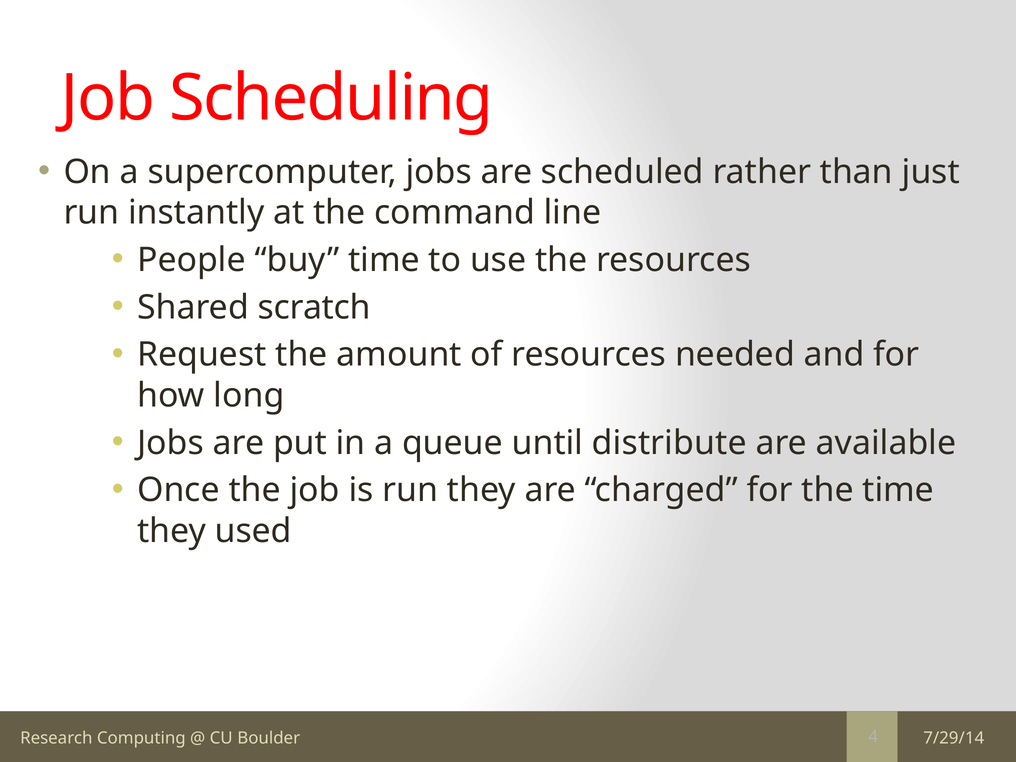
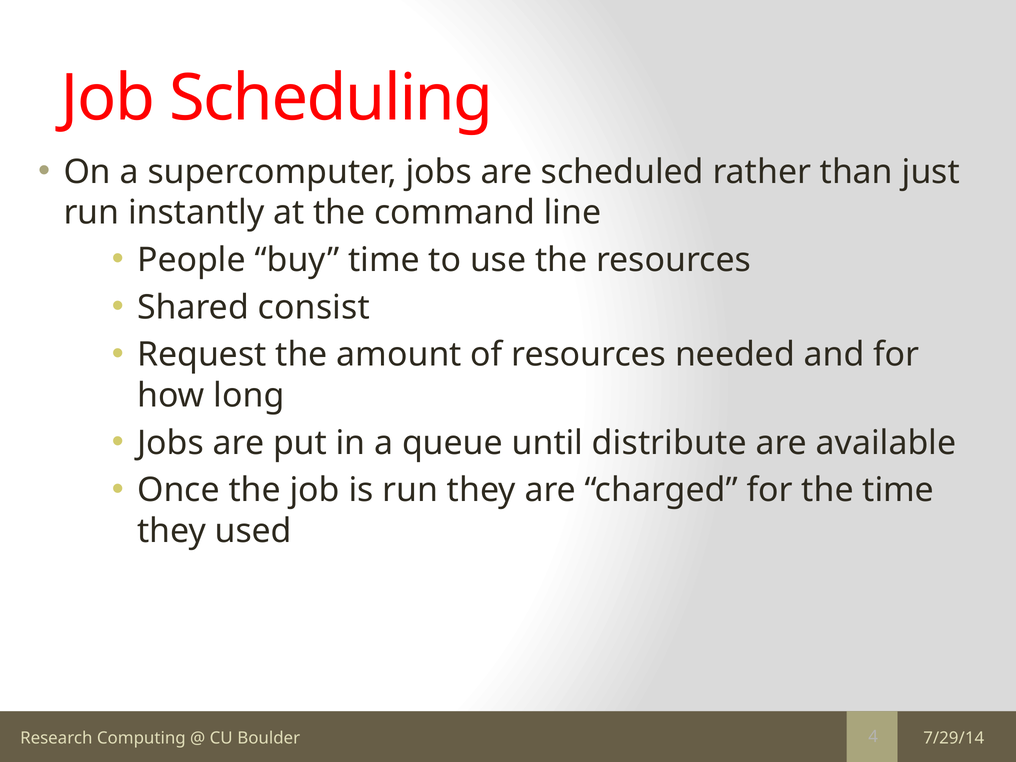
scratch: scratch -> consist (314, 307)
